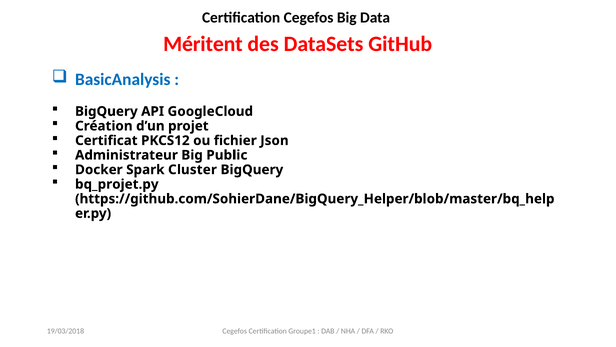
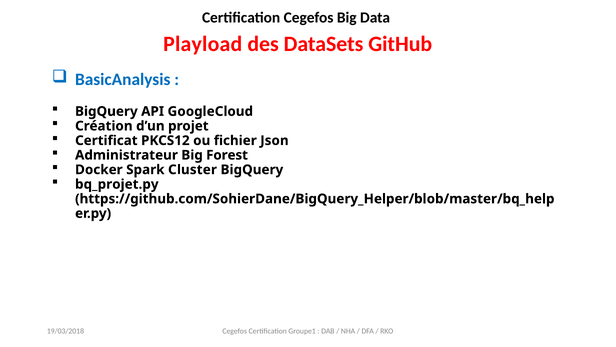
Méritent: Méritent -> Playload (203, 44)
Public: Public -> Forest (227, 155)
